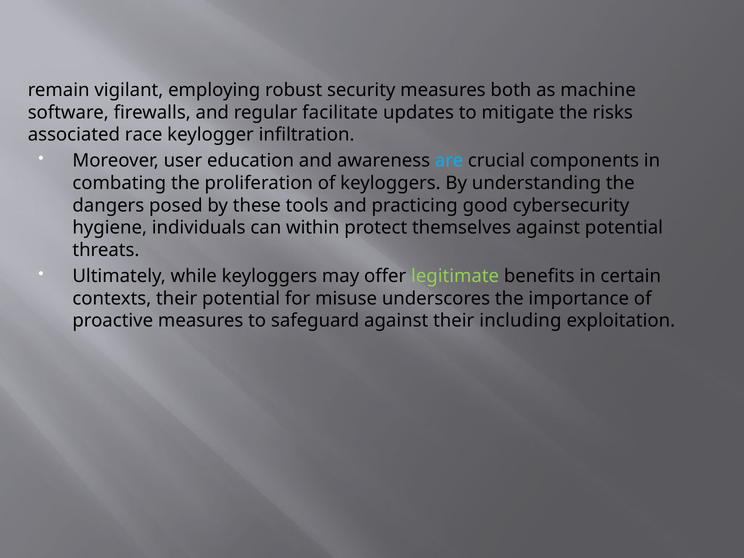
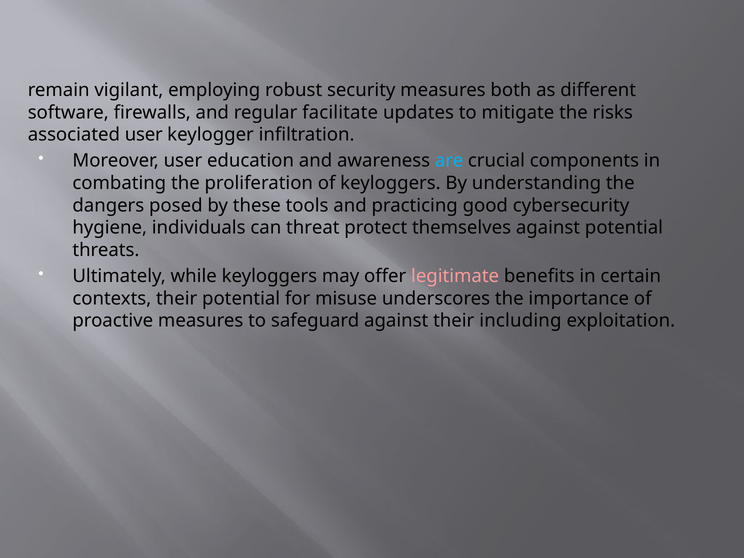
machine: machine -> different (598, 90)
associated race: race -> user (144, 135)
within: within -> threat (313, 228)
legitimate colour: light green -> pink (455, 276)
